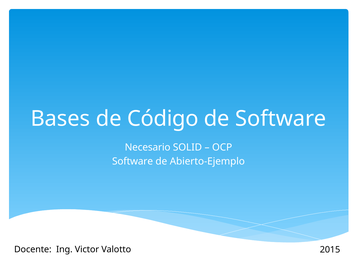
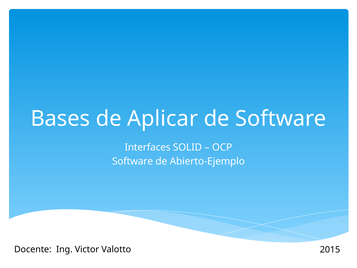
Código: Código -> Aplicar (163, 119)
Necesario: Necesario -> Interfaces (148, 147)
